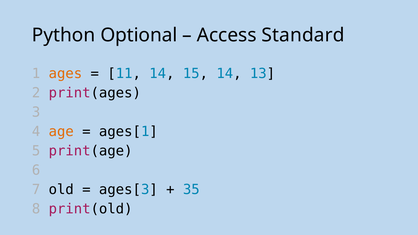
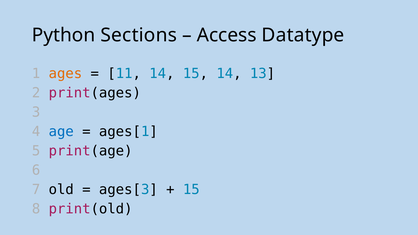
Optional: Optional -> Sections (139, 35)
Standard: Standard -> Datatype (303, 35)
age colour: orange -> blue (61, 132)
35: 35 -> 15 (191, 190)
